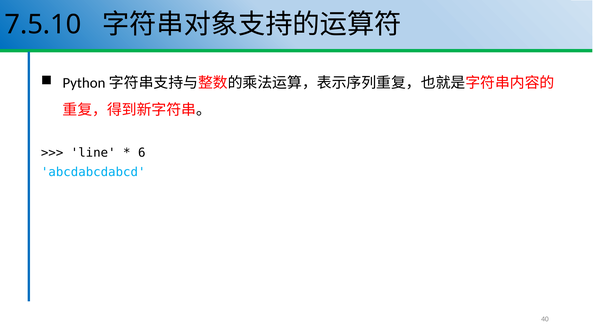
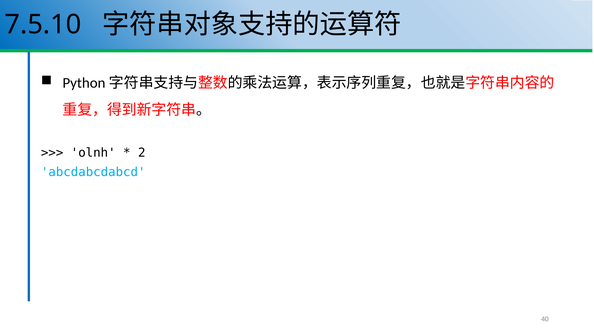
line: line -> olnh (93, 153)
6: 6 -> 2 (142, 153)
